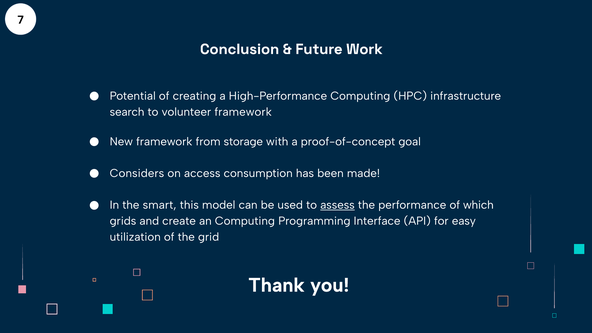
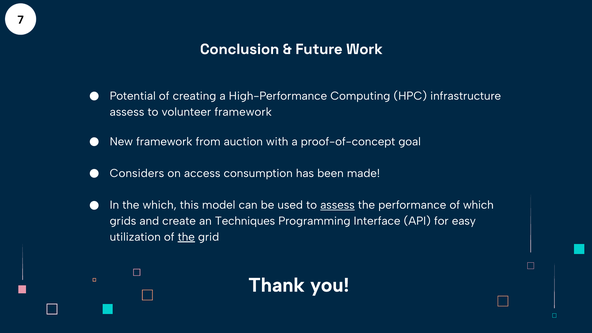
search: search -> assess (127, 112)
storage: storage -> auction (243, 142)
the smart: smart -> which (160, 205)
an Computing: Computing -> Techniques (245, 221)
the underline: none -> present (186, 237)
